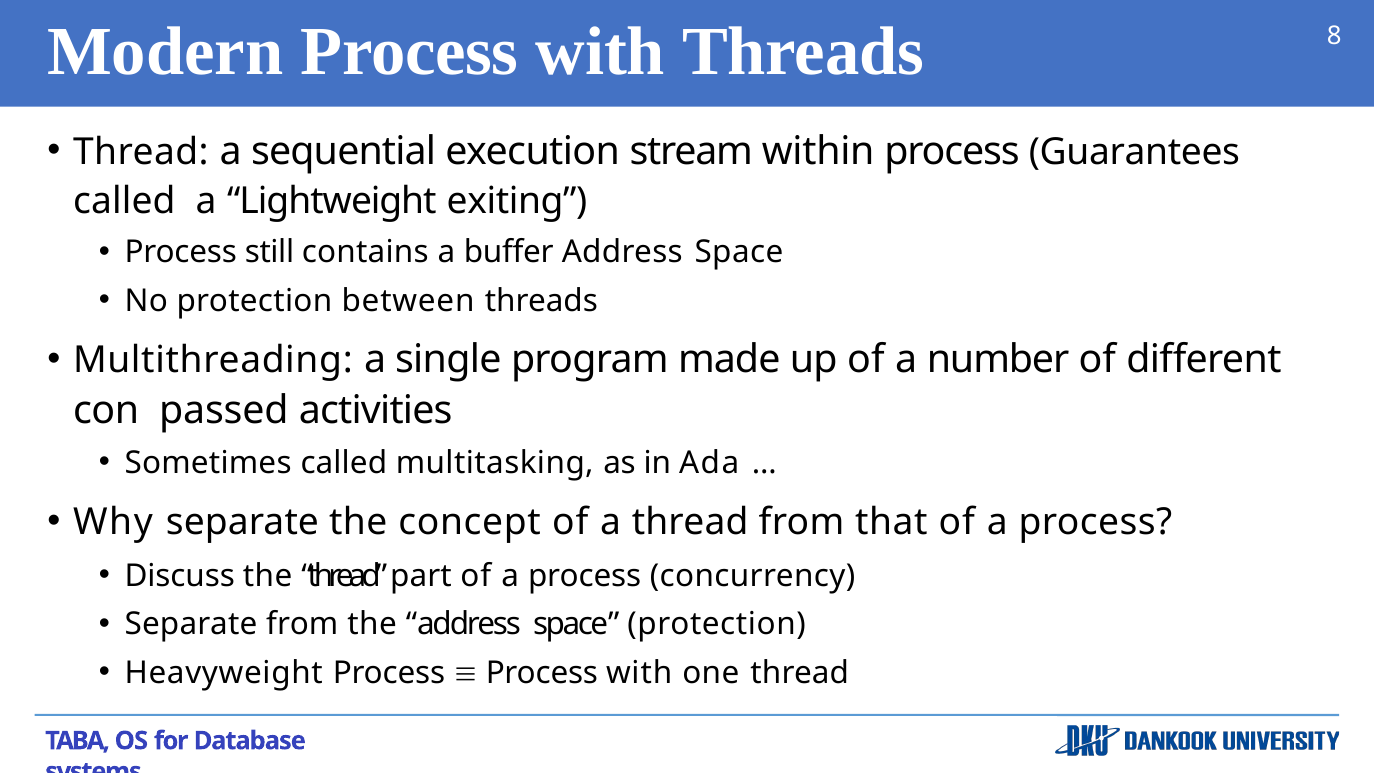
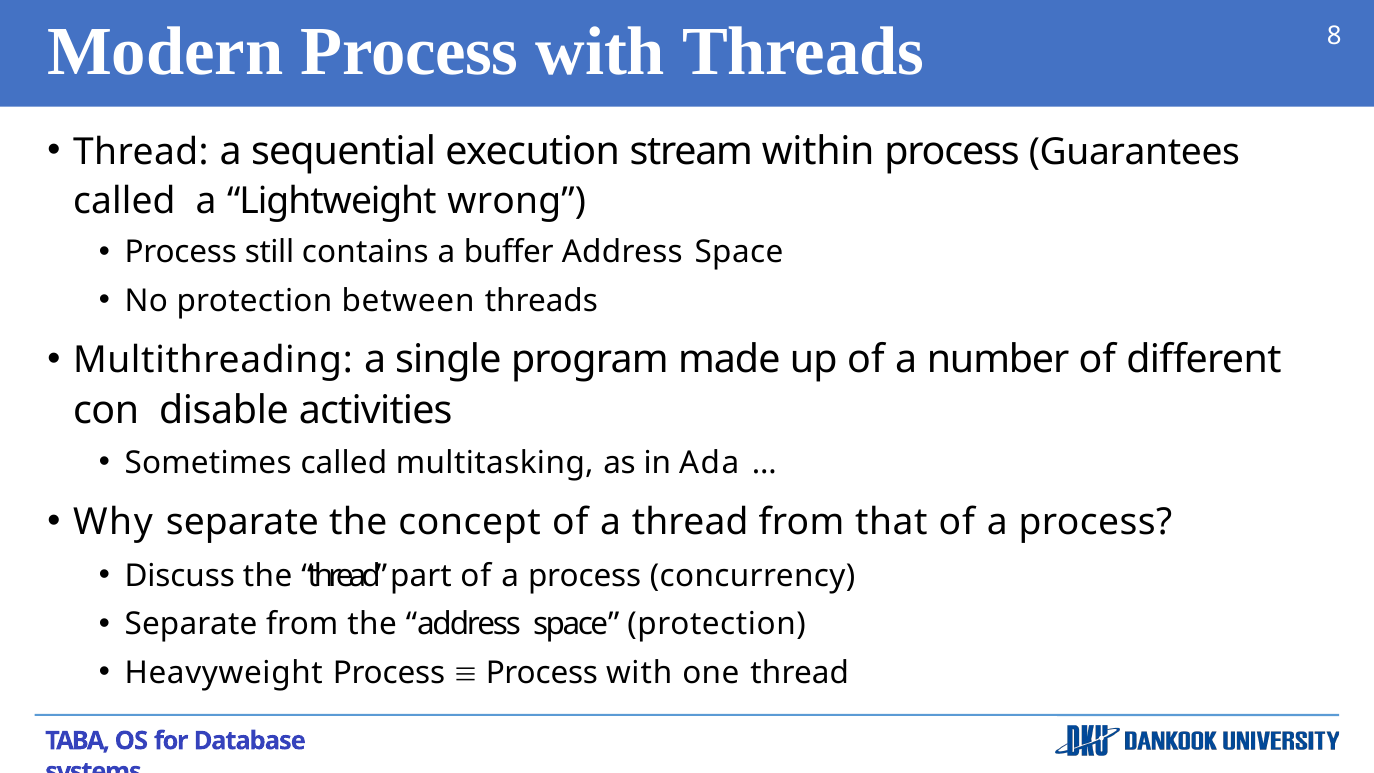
exiting: exiting -> wrong (517, 201)
passed: passed -> disable (224, 410)
